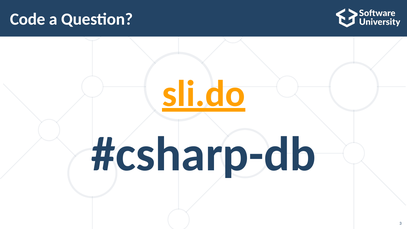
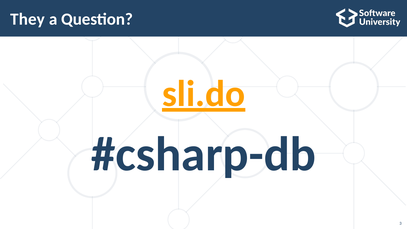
Code: Code -> They (27, 19)
